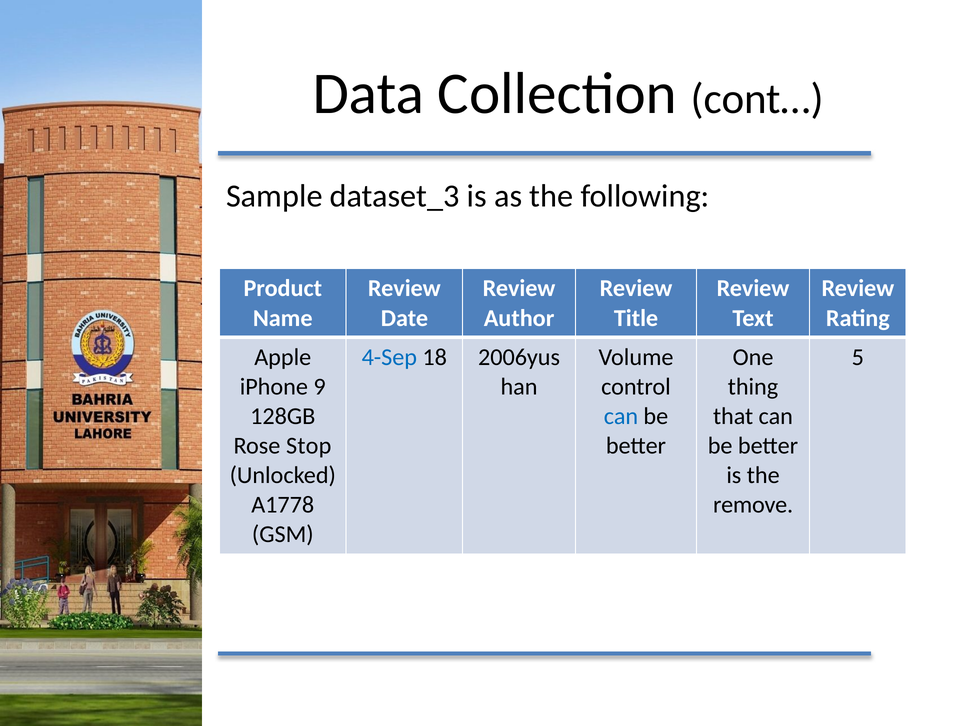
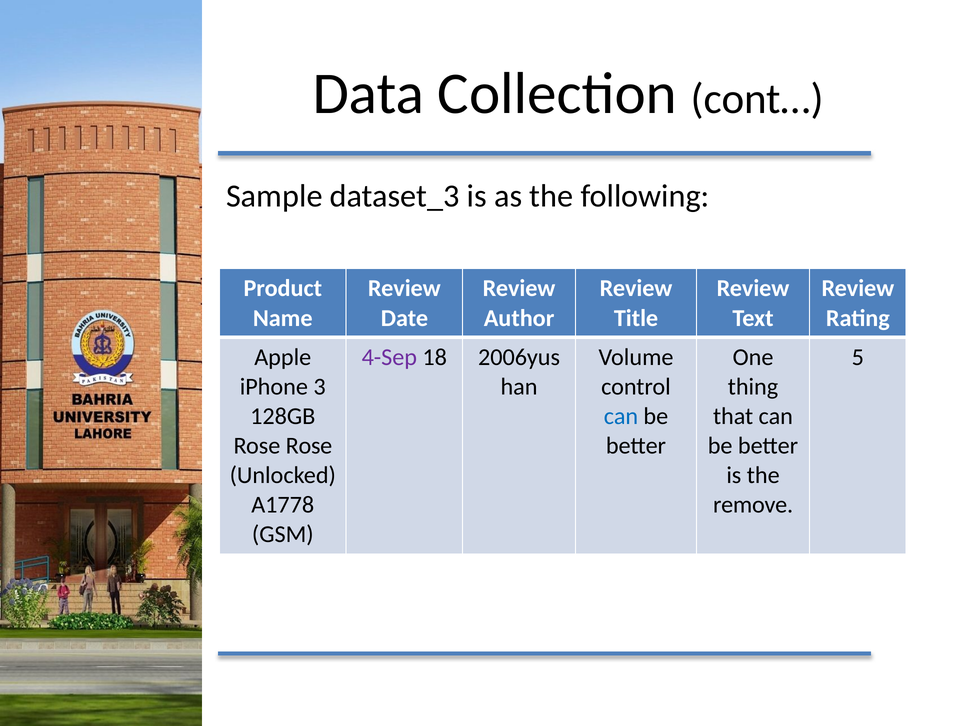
4-Sep colour: blue -> purple (389, 357)
9: 9 -> 3 (320, 387)
Rose Stop: Stop -> Rose (309, 446)
